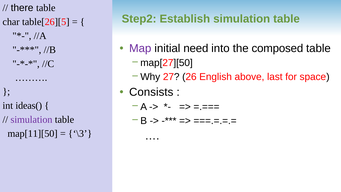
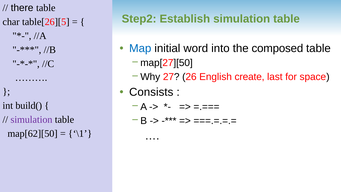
Map colour: purple -> blue (140, 48)
need: need -> word (196, 48)
above: above -> create (250, 77)
ideas(: ideas( -> build( (29, 105)
map[11][50: map[11][50 -> map[62][50 (33, 133)
\3: \3 -> \1 (80, 133)
